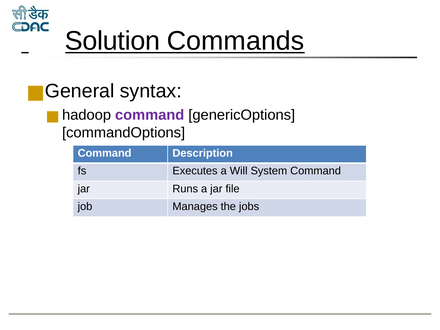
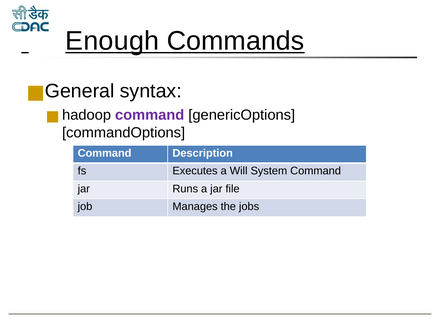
Solution: Solution -> Enough (112, 41)
